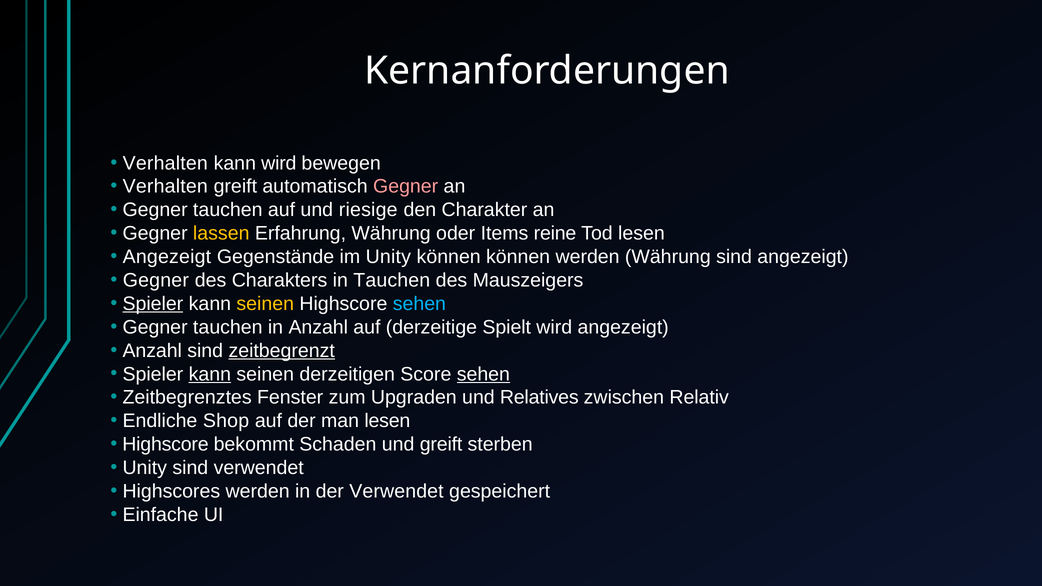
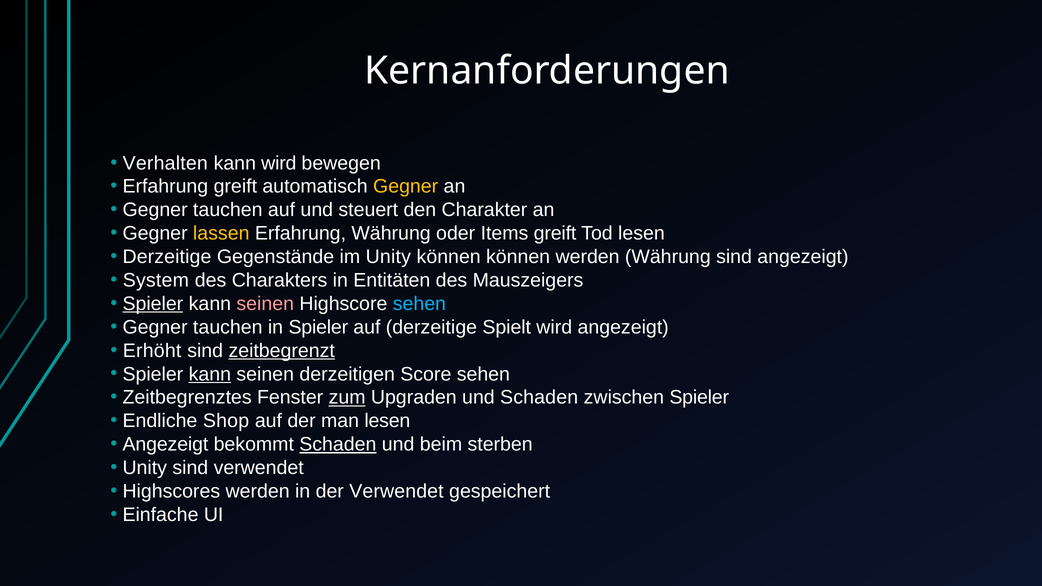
Verhalten: Verhalten -> Erfahrung (165, 187)
Gegner colour: pink -> yellow (406, 187)
riesige: riesige -> steuert (368, 210)
Items reine: reine -> greift (555, 234)
Angezeigt: Angezeigt -> Derzeitige (167, 257)
Gegner: Gegner -> System (156, 280)
in Tauchen: Tauchen -> Entitäten (392, 280)
seinen colour: yellow -> pink (265, 304)
in Anzahl: Anzahl -> Spieler (318, 327)
Anzahl: Anzahl -> Erhöht (152, 351)
sehen underline: present -> none (483, 374)
zum underline: none -> present (347, 398)
und Relatives: Relatives -> Schaden (539, 398)
zwischen Relativ: Relativ -> Spieler (699, 398)
Highscore: Highscore -> Angezeigt (165, 445)
Schaden underline: none -> present (338, 445)
und greift: greift -> beim (441, 445)
